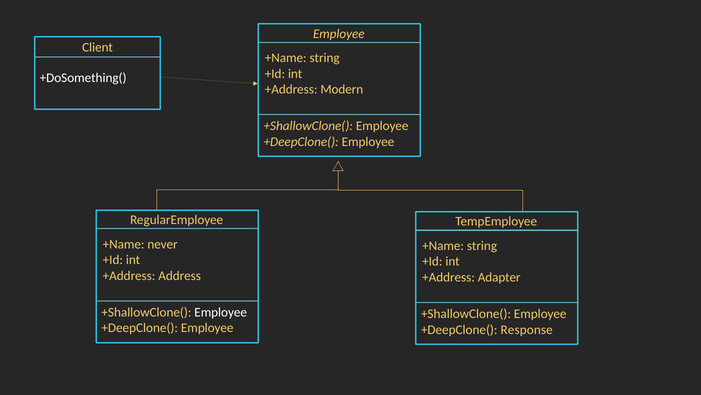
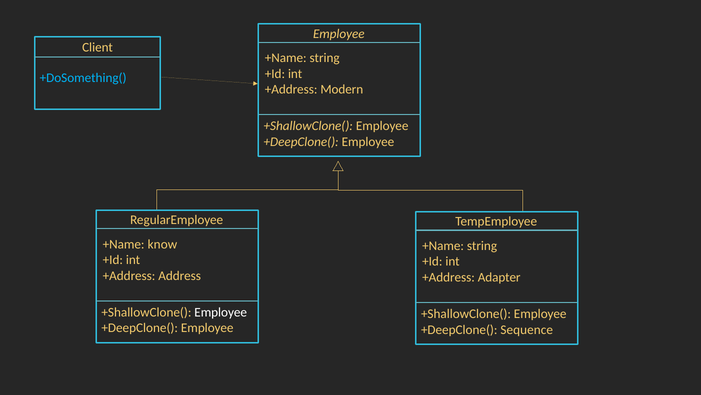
+DoSomething( colour: white -> light blue (83, 78)
never: never -> know (162, 244)
Response: Response -> Sequence (527, 329)
